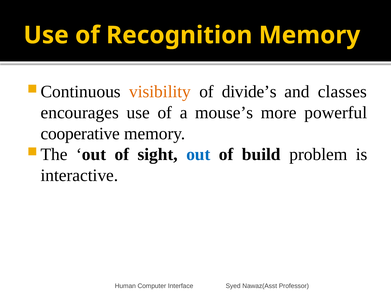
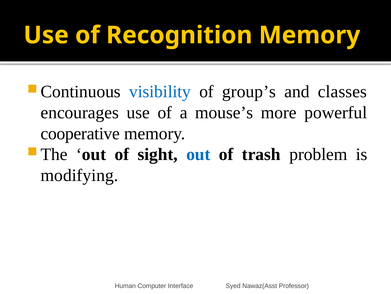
visibility colour: orange -> blue (160, 91)
divide’s: divide’s -> group’s (249, 91)
build: build -> trash (261, 154)
interactive: interactive -> modifying (79, 175)
